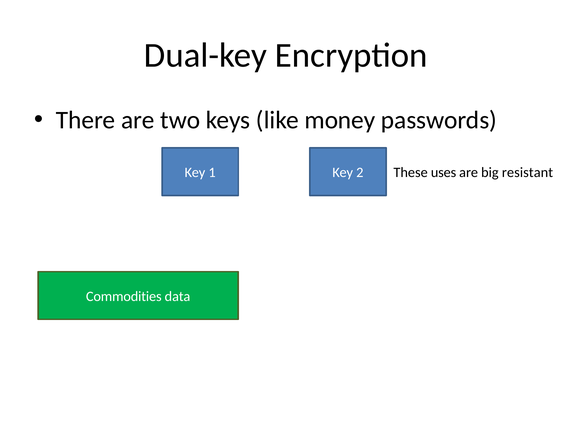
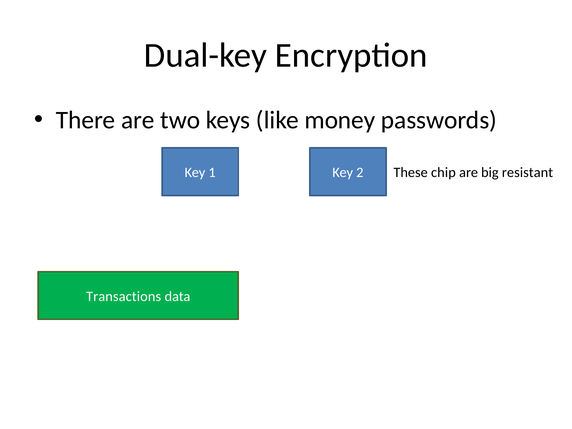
uses: uses -> chip (443, 172)
Commodities: Commodities -> Transactions (124, 297)
